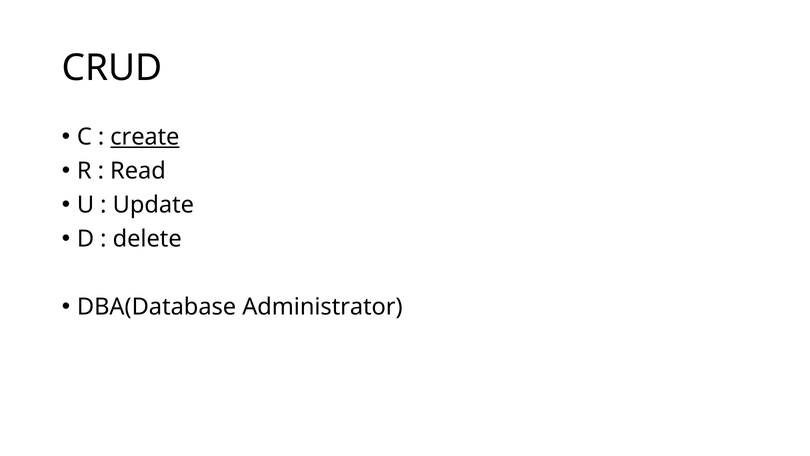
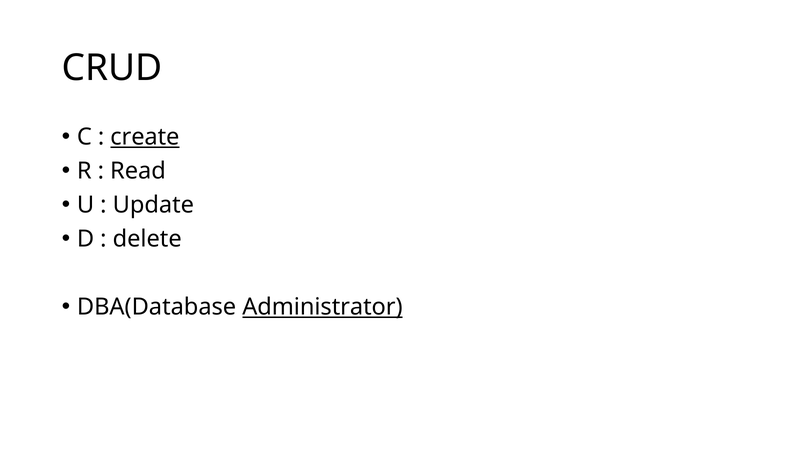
Administrator underline: none -> present (322, 307)
